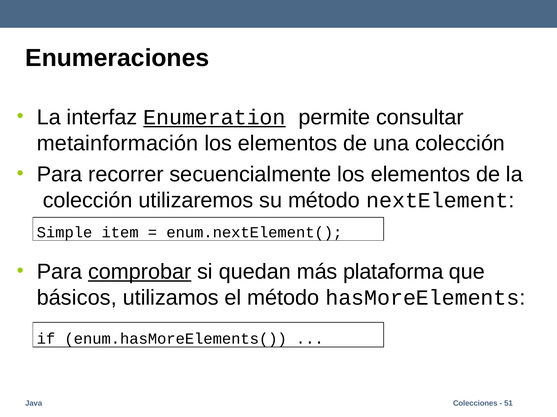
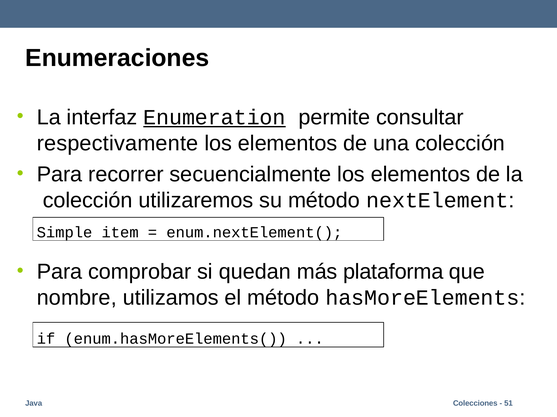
metainformación: metainformación -> respectivamente (118, 143)
comprobar underline: present -> none (140, 272)
básicos: básicos -> nombre (77, 298)
